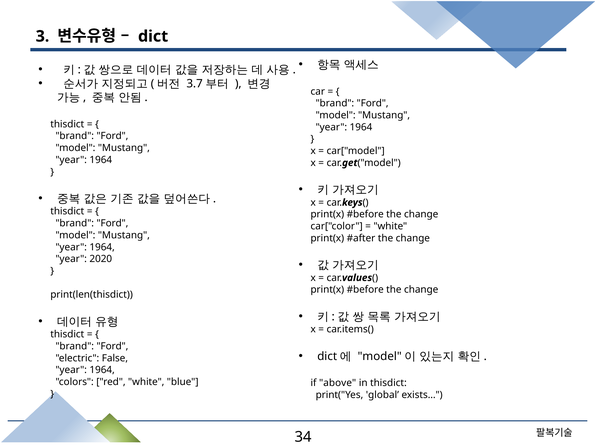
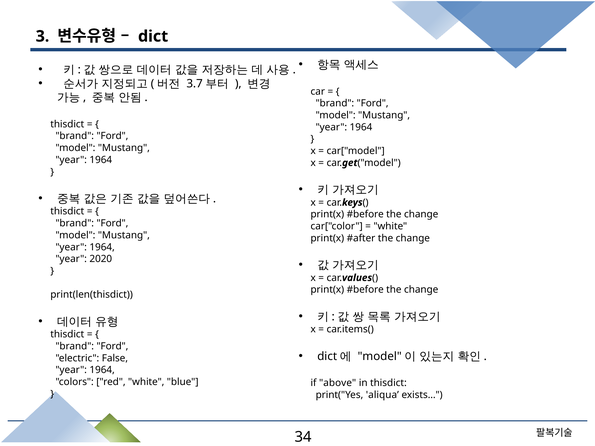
global: global -> aliqua (382, 395)
